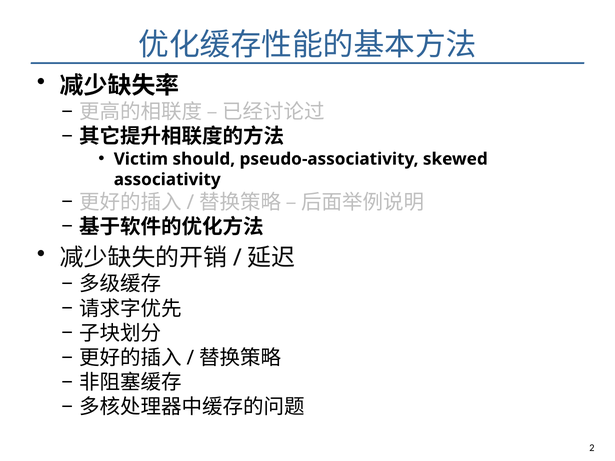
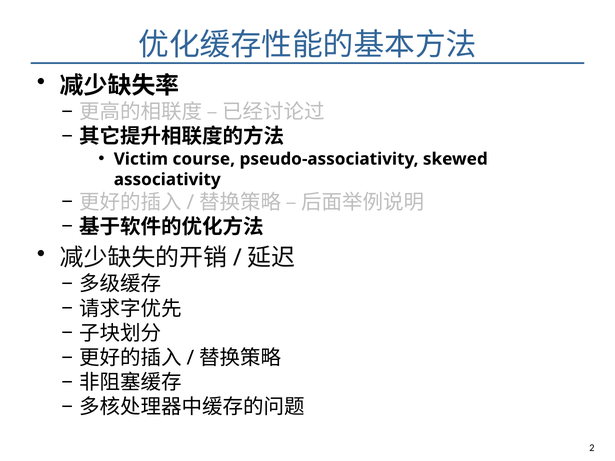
should: should -> course (204, 159)
